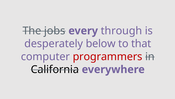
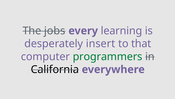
through: through -> learning (121, 31)
below: below -> insert (101, 43)
programmers colour: red -> green (108, 56)
